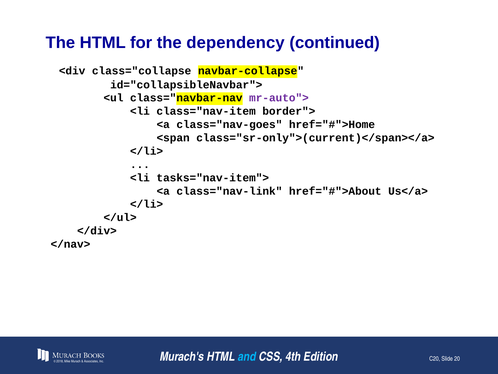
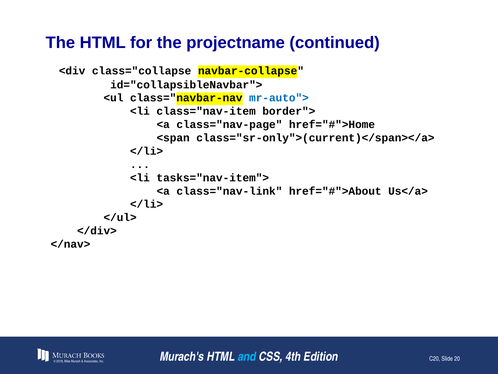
dependency: dependency -> projectname (236, 43)
mr-auto"> colour: purple -> blue (279, 98)
class="nav-goes: class="nav-goes -> class="nav-page (229, 124)
